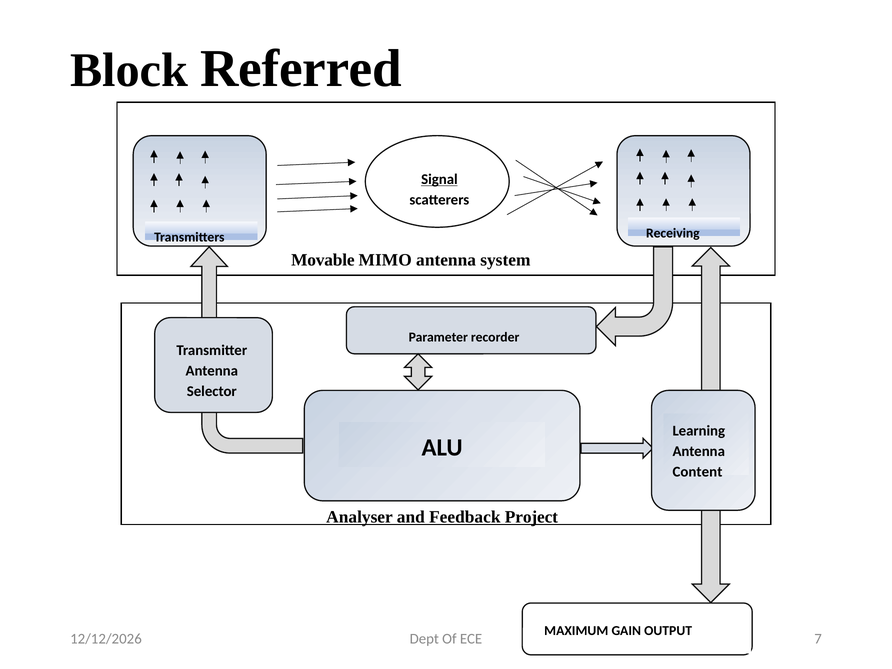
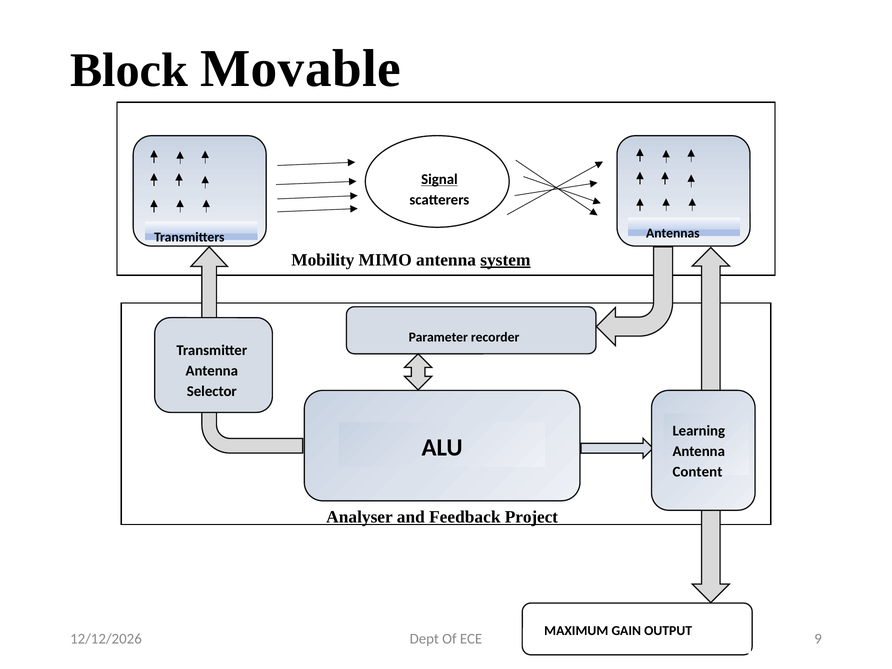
Referred: Referred -> Movable (301, 68)
Receiving: Receiving -> Antennas (673, 233)
Movable: Movable -> Mobility (323, 260)
system underline: none -> present (505, 260)
7: 7 -> 9 (818, 639)
